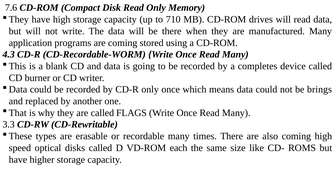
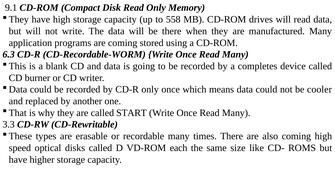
7.6: 7.6 -> 9.1 (11, 8)
710: 710 -> 558 (173, 19)
4.3: 4.3 -> 6.3 (9, 55)
brings: brings -> cooler (319, 90)
FLAGS: FLAGS -> START (132, 113)
